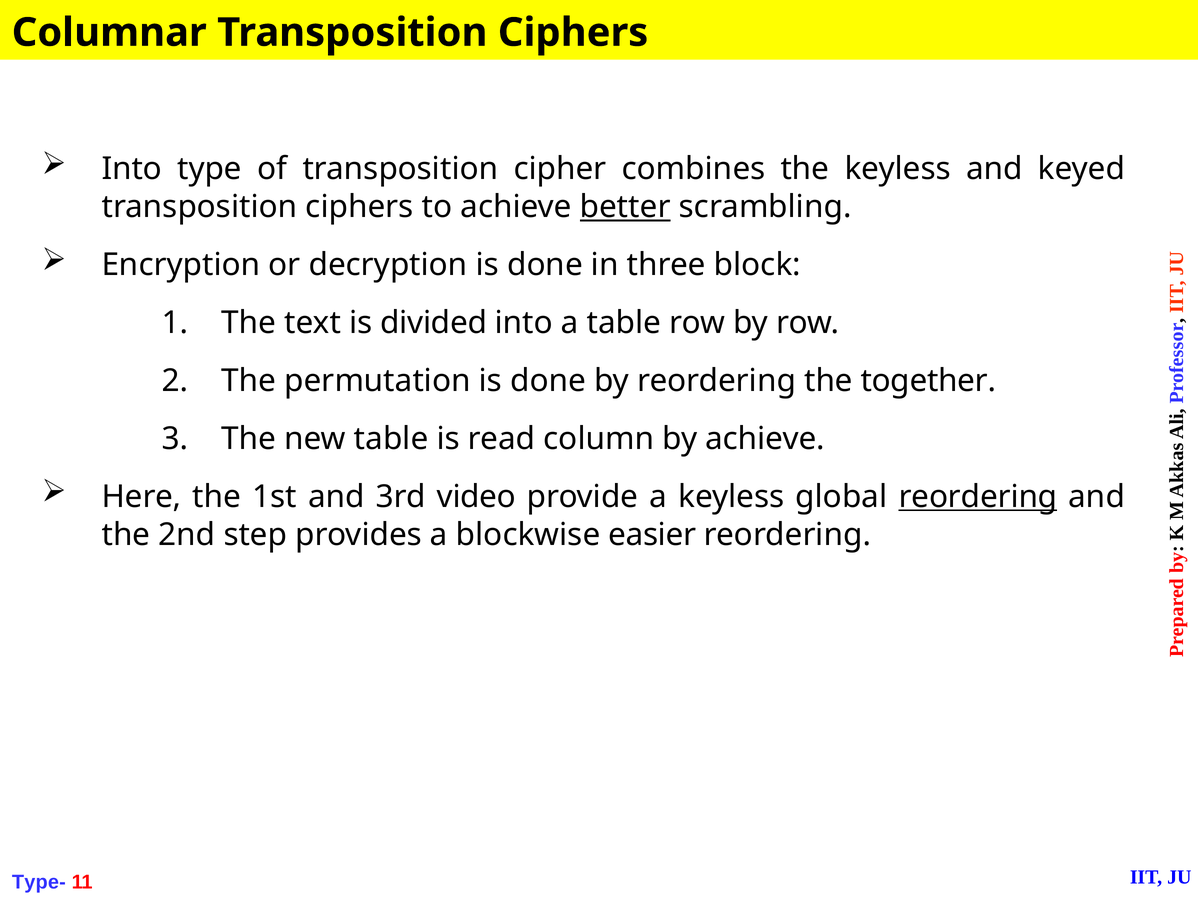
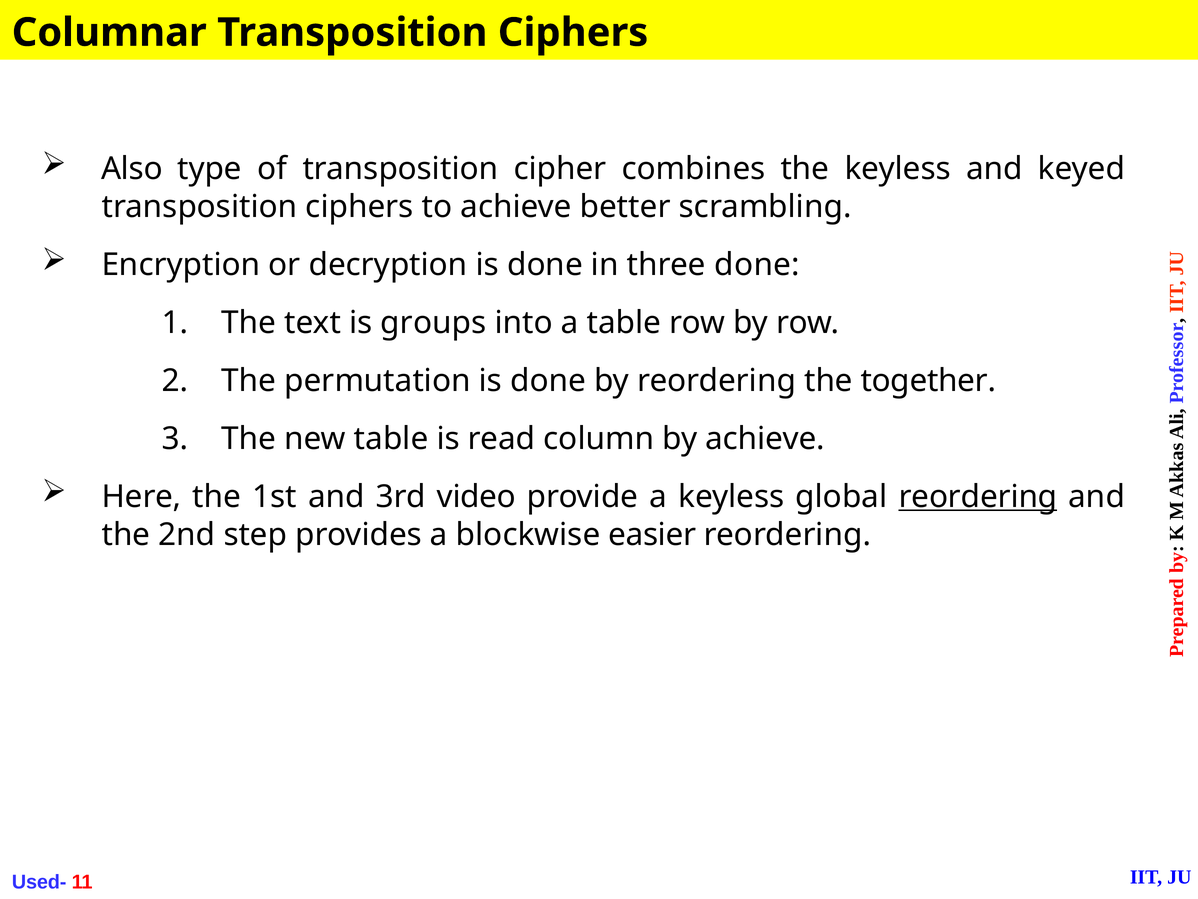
Into: Into -> Also (132, 169)
better underline: present -> none (625, 207)
three block: block -> done (757, 265)
divided: divided -> groups (433, 323)
Type-: Type- -> Used- (39, 882)
